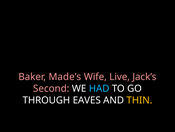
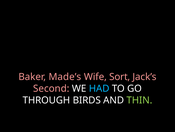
Live: Live -> Sort (120, 76)
EAVES: EAVES -> BIRDS (87, 100)
THIN colour: yellow -> light green (139, 100)
